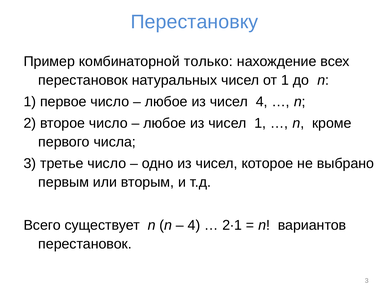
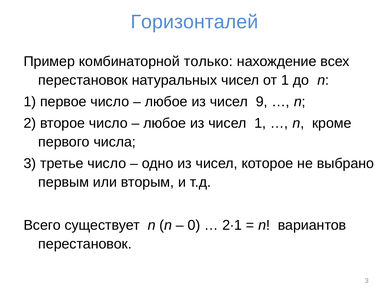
Перестановку: Перестановку -> Горизонталей (194, 22)
чисел 4: 4 -> 9 (262, 102)
4: 4 -> 0 (194, 225)
